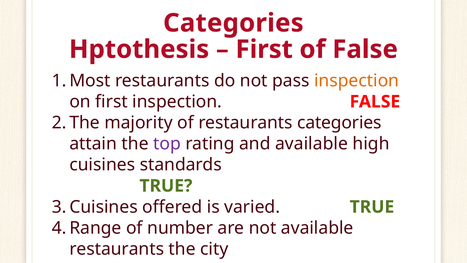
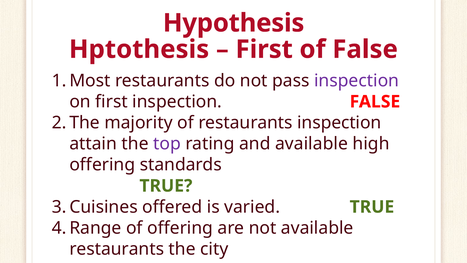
Categories: Categories -> Hypothesis (234, 23)
inspection colour: orange -> purple (357, 81)
restaurants categories: categories -> inspection (339, 123)
cuisines: cuisines -> offering (102, 165)
of number: number -> offering (180, 228)
